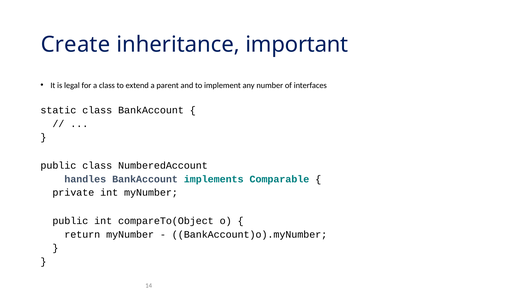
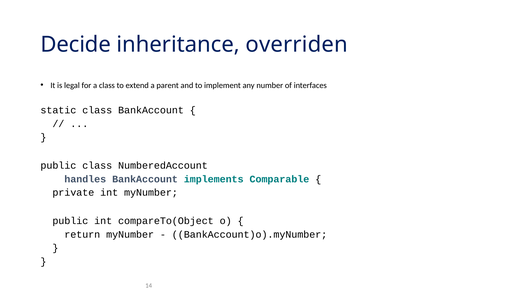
Create: Create -> Decide (76, 45)
important: important -> overriden (297, 45)
